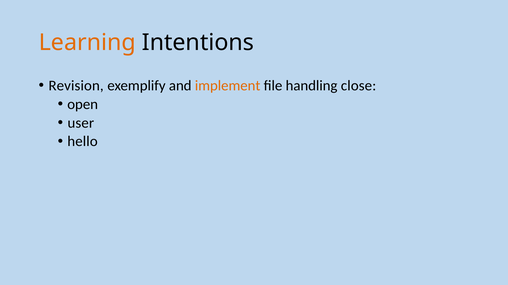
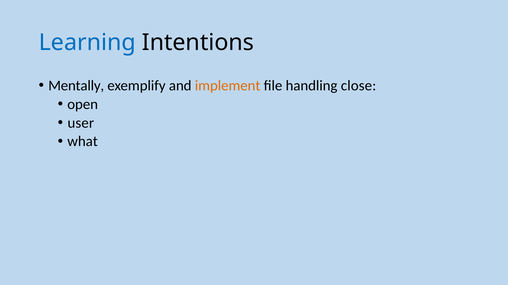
Learning colour: orange -> blue (87, 43)
Revision: Revision -> Mentally (76, 86)
hello: hello -> what (83, 142)
